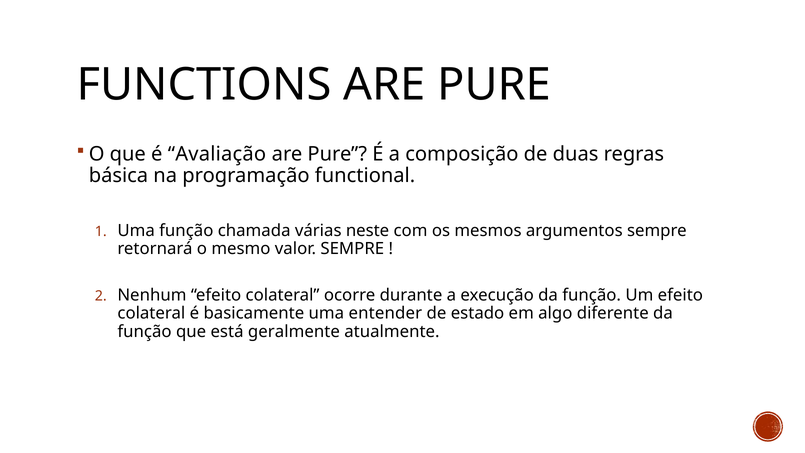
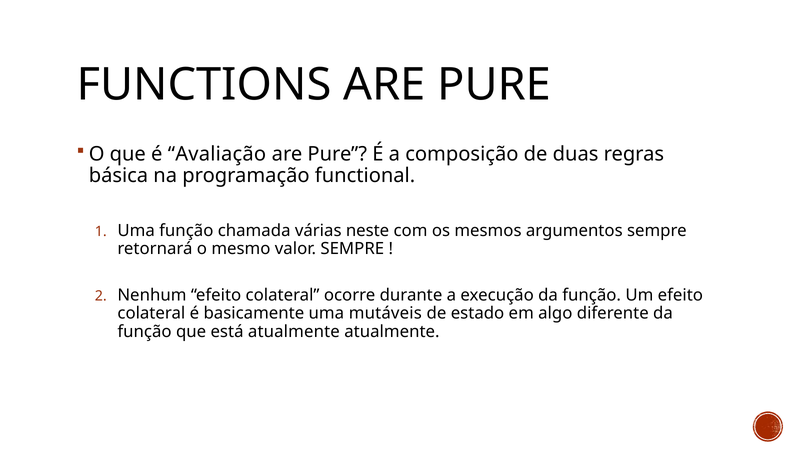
entender: entender -> mutáveis (385, 313)
está geralmente: geralmente -> atualmente (294, 331)
